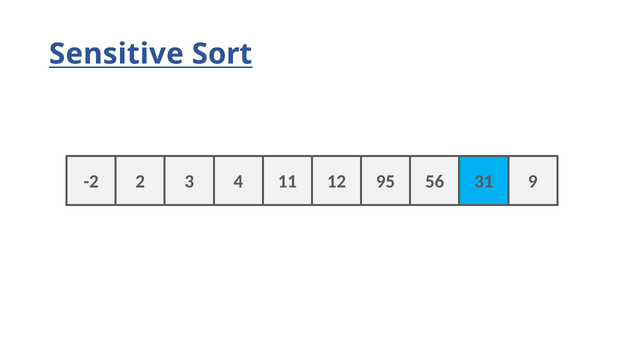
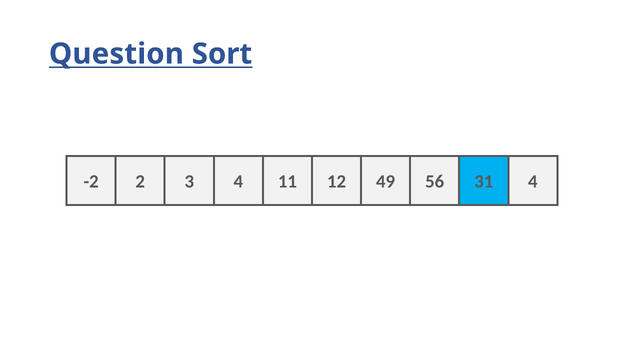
Sensitive: Sensitive -> Question (116, 54)
95: 95 -> 49 (386, 182)
31 9: 9 -> 4 (533, 182)
